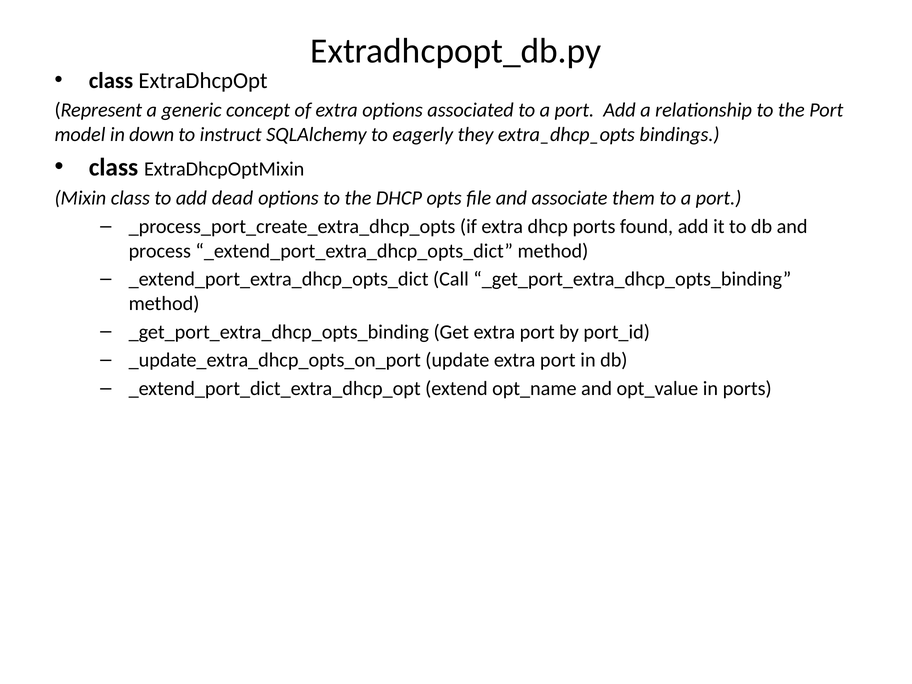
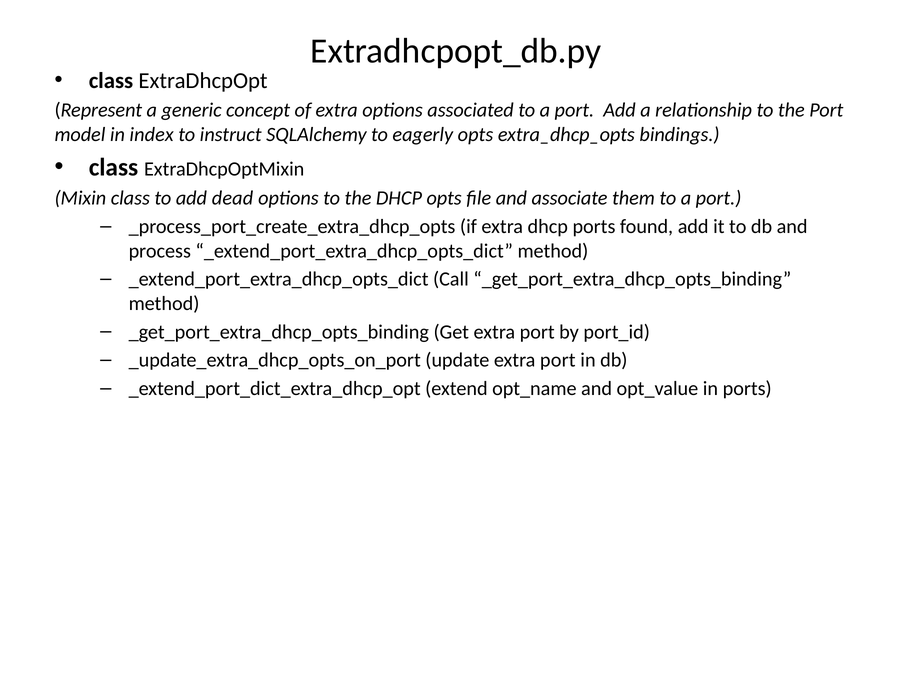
down: down -> index (152, 134)
eagerly they: they -> opts (475, 134)
